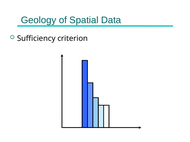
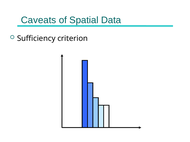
Geology: Geology -> Caveats (39, 20)
